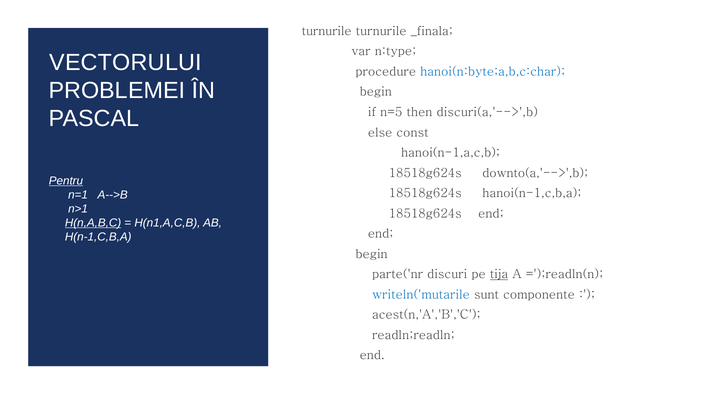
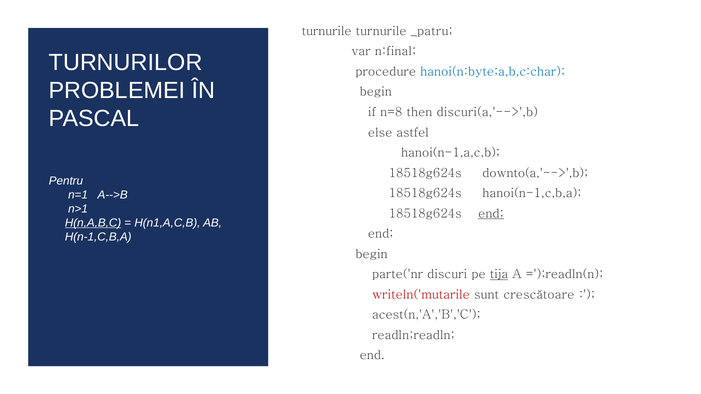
_finala: _finala -> _patru (432, 31)
n:type: n:type -> n:final (395, 51)
VECTORULUI: VECTORULUI -> TURNURILOR (126, 62)
n=5: n=5 -> n=8 (391, 112)
const: const -> astfel (413, 133)
Pentru underline: present -> none (66, 181)
end underline: none -> present (491, 214)
writeln('mutarile colour: blue -> red (421, 295)
componente: componente -> crescătoare (539, 295)
